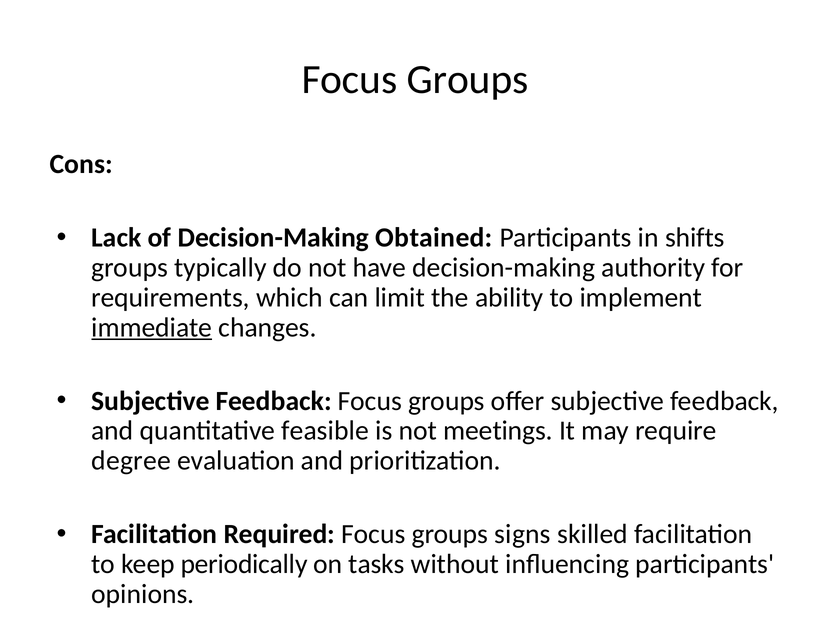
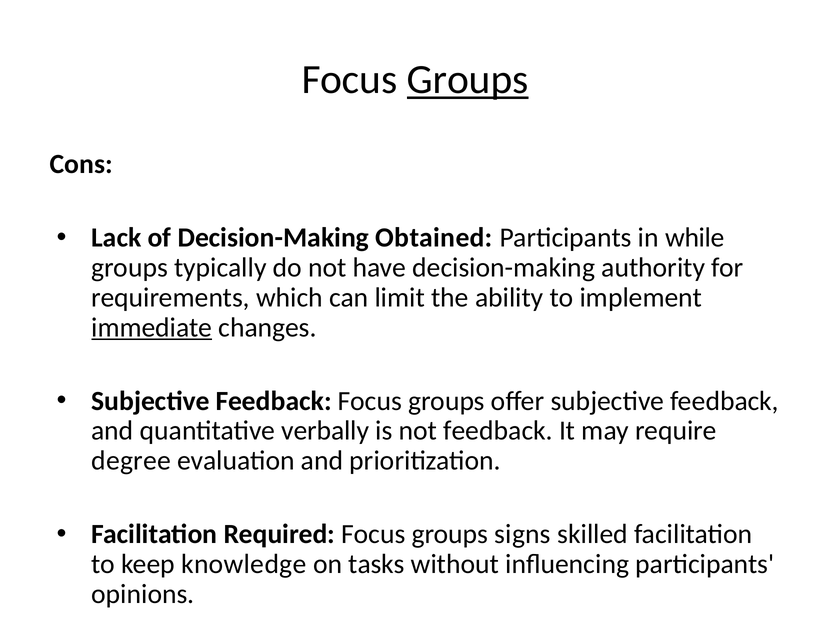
Groups underline: none -> present (468, 80)
shifts: shifts -> while (695, 238)
feasible: feasible -> verbally (325, 430)
not meetings: meetings -> feedback (498, 430)
periodically: periodically -> knowledge (244, 564)
